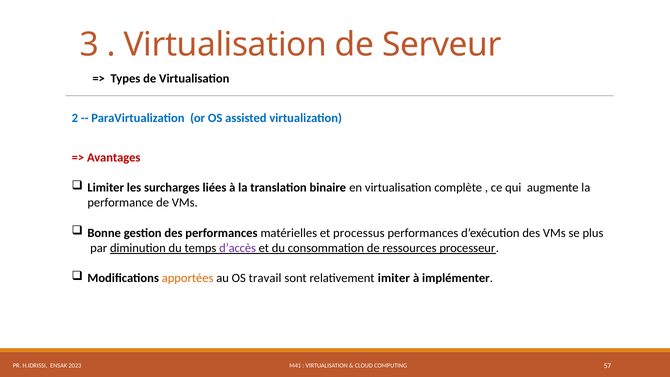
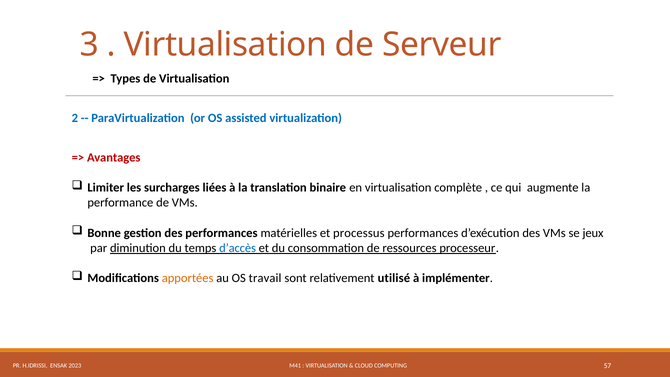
plus: plus -> jeux (593, 233)
d’accès colour: purple -> blue (238, 248)
imiter: imiter -> utilisé (394, 278)
